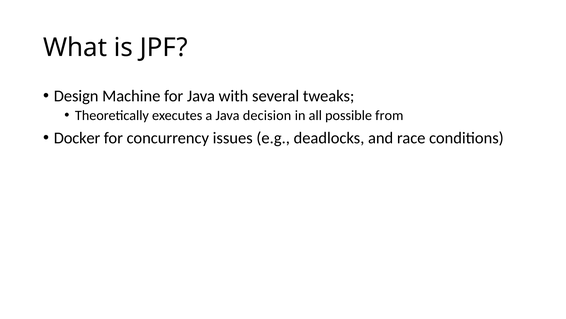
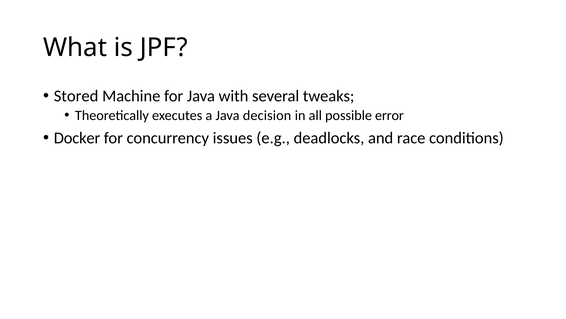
Design: Design -> Stored (76, 96)
from: from -> error (389, 115)
